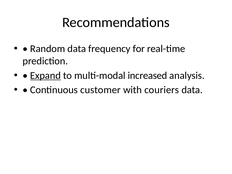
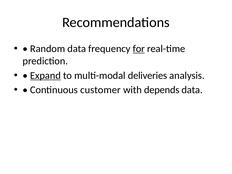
for underline: none -> present (139, 49)
increased: increased -> deliveries (147, 75)
couriers: couriers -> depends (162, 90)
